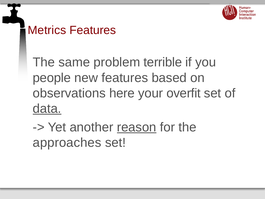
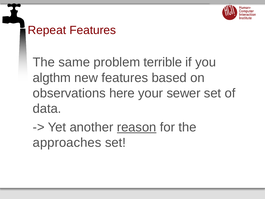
Metrics: Metrics -> Repeat (47, 30)
people: people -> algthm (52, 78)
overfit: overfit -> sewer (184, 93)
data underline: present -> none (47, 109)
